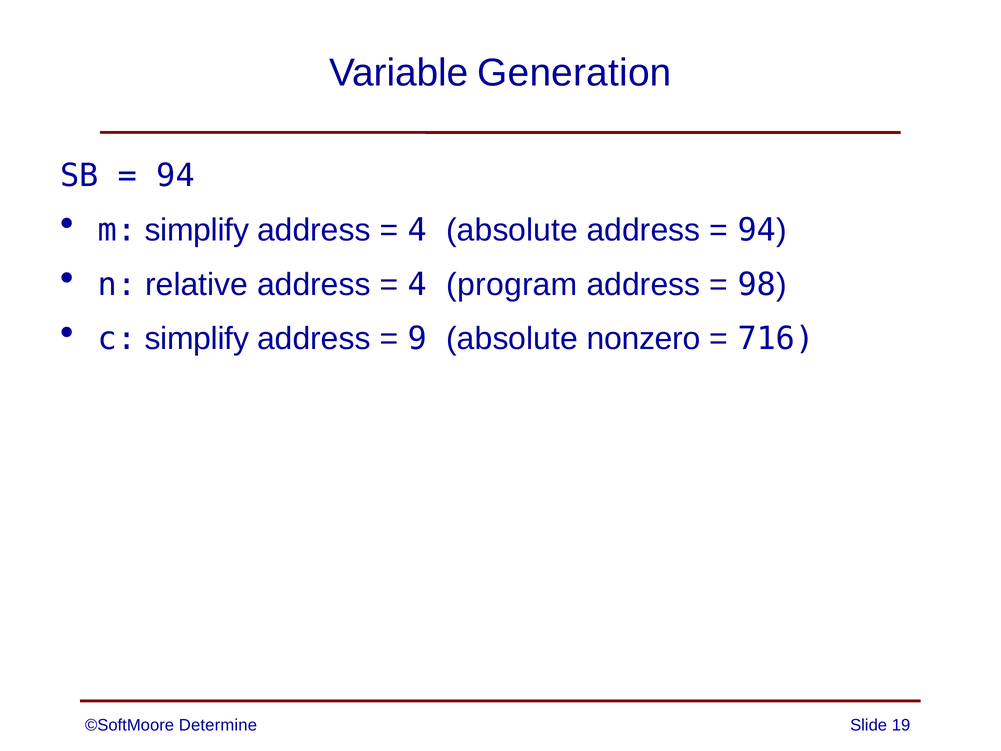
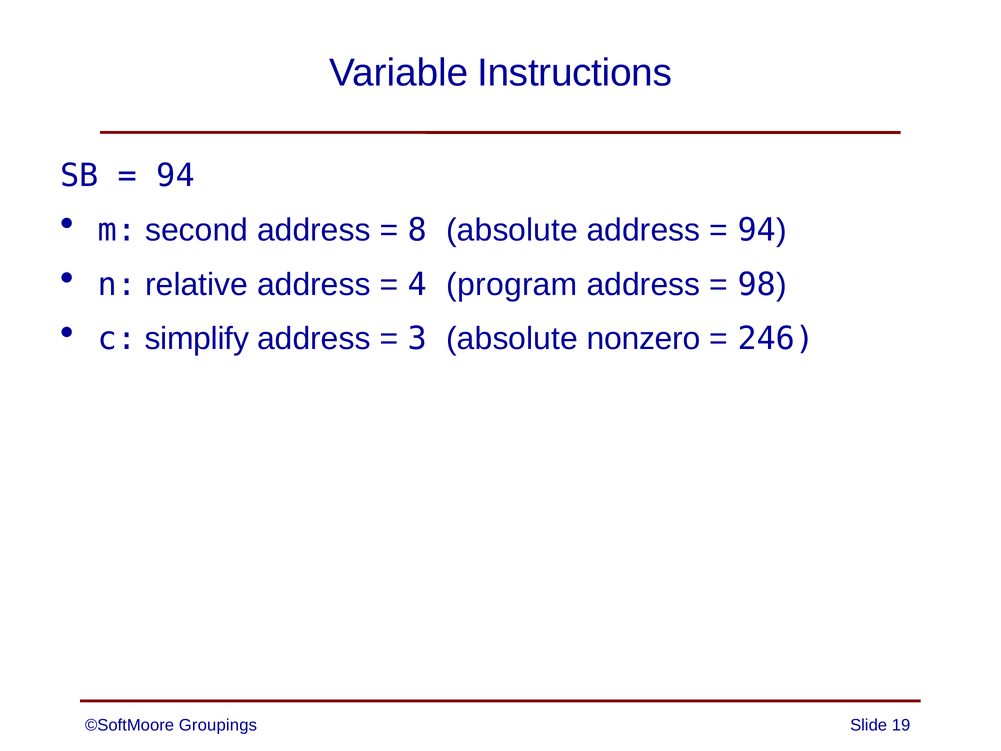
Generation: Generation -> Instructions (575, 73)
m simplify: simplify -> second (197, 230)
4: 4 -> 8 (417, 230)
9: 9 -> 3 (417, 339)
716: 716 -> 246 (776, 339)
Determine: Determine -> Groupings (218, 725)
